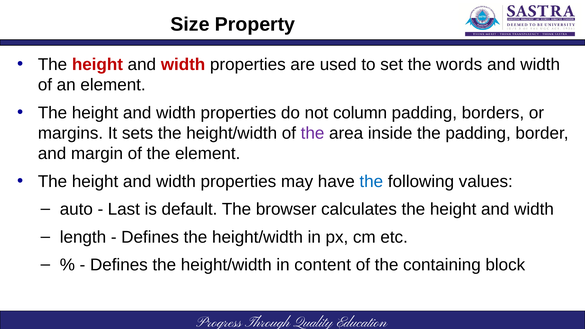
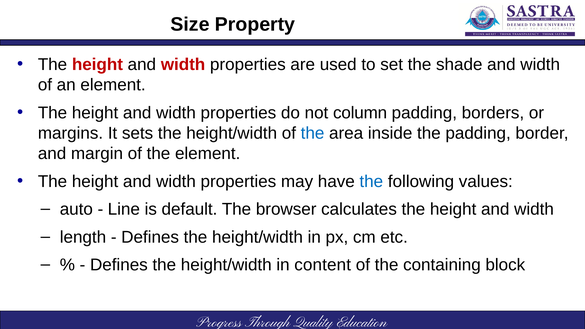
words: words -> shade (459, 64)
the colour: purple -> blue (313, 133)
Last: Last -> Line (124, 209)
